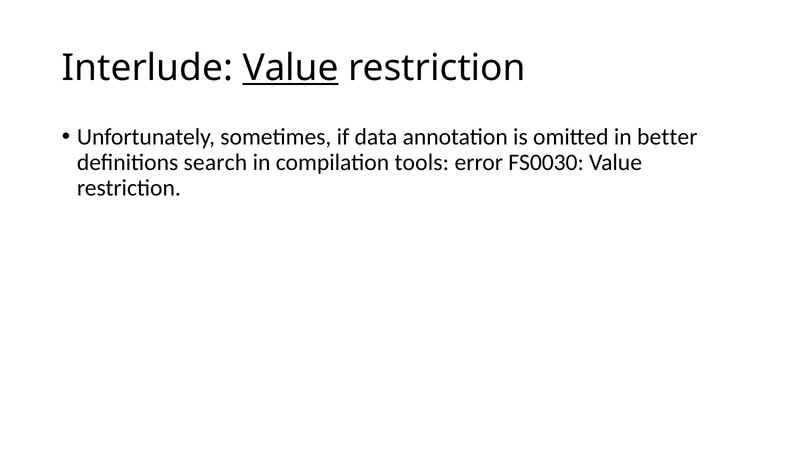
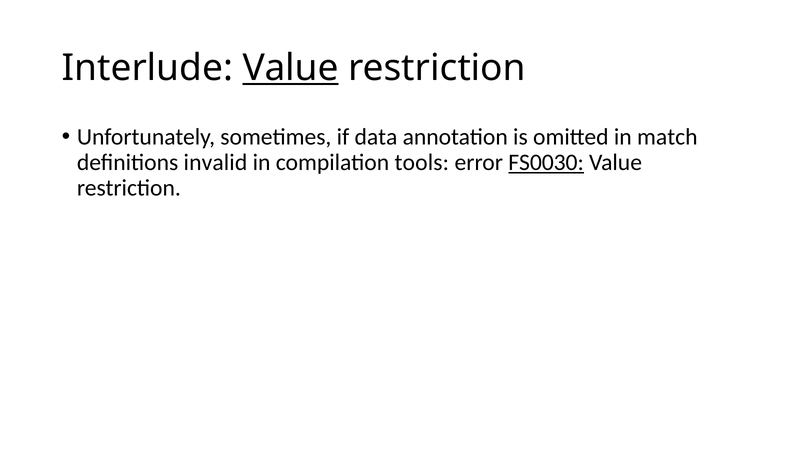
better: better -> match (667, 137)
search: search -> invalid (215, 162)
FS0030 underline: none -> present (546, 162)
